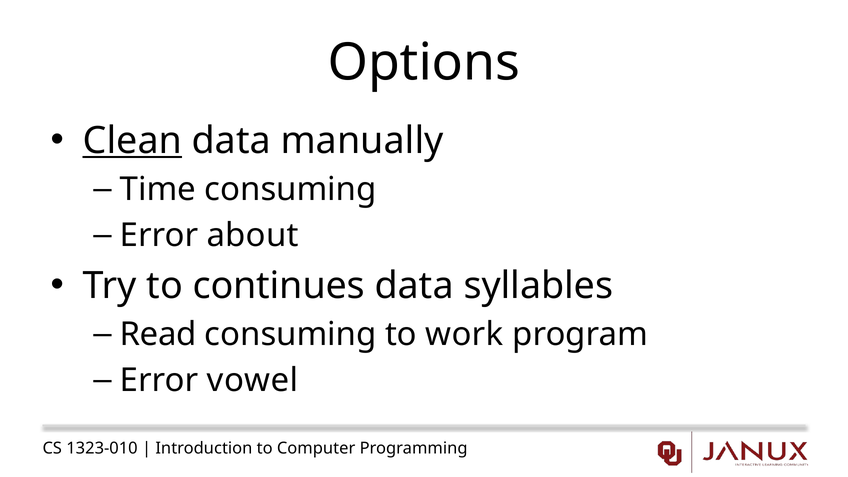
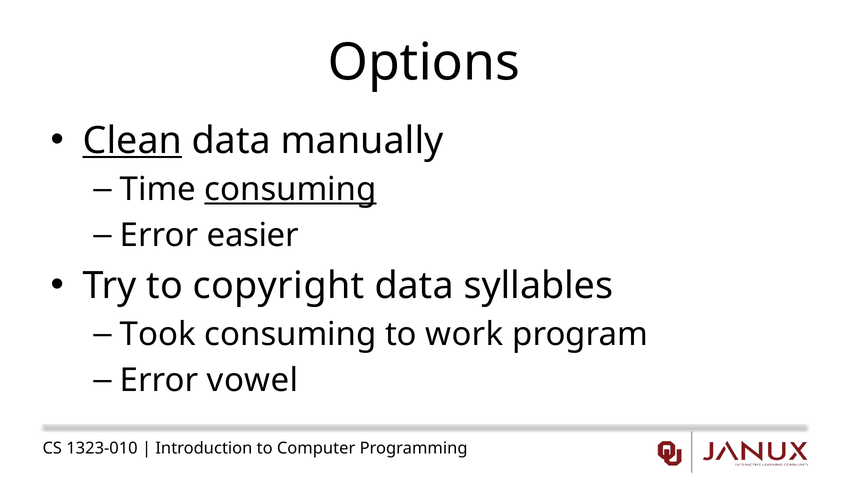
consuming underline: none -> present (290, 189)
about: about -> easier (253, 236)
continues: continues -> copyright (279, 286)
Read: Read -> Took (158, 334)
